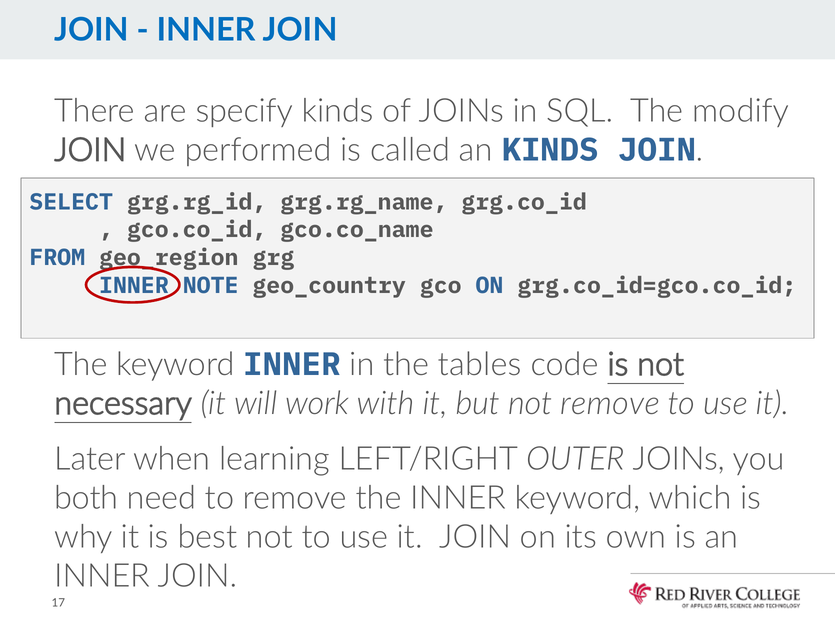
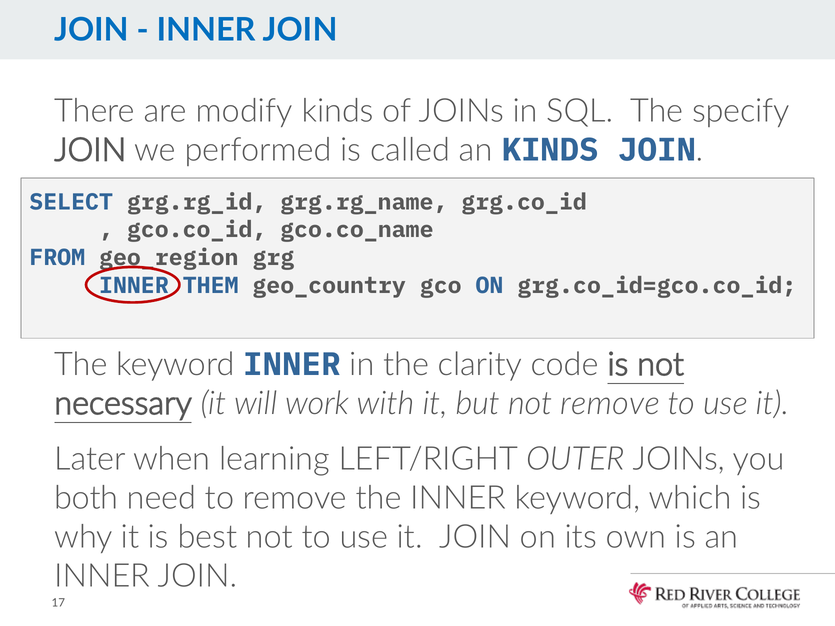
specify: specify -> modify (244, 111)
modify: modify -> specify (741, 111)
NOTE: NOTE -> THEM (211, 286)
tables: tables -> clarity (480, 365)
